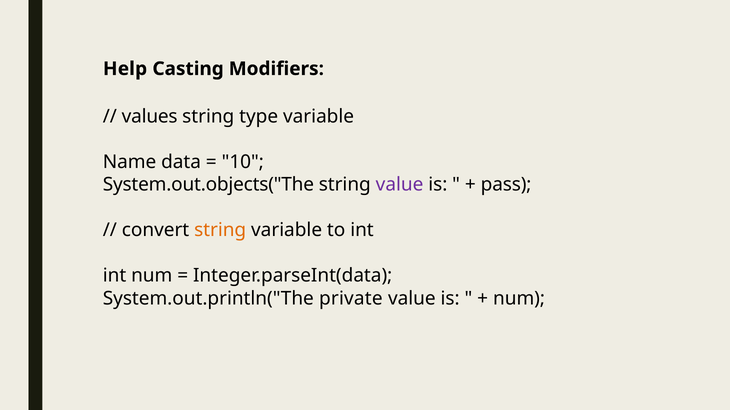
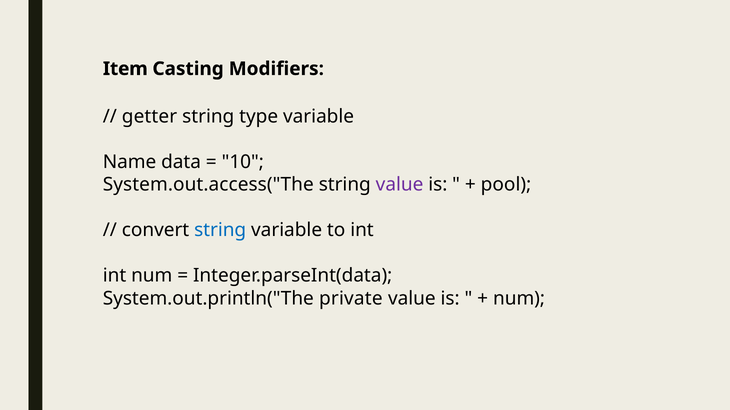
Help: Help -> Item (125, 69)
values: values -> getter (150, 116)
System.out.objects("The: System.out.objects("The -> System.out.access("The (208, 185)
pass: pass -> pool (506, 185)
string colour: orange -> blue (220, 230)
